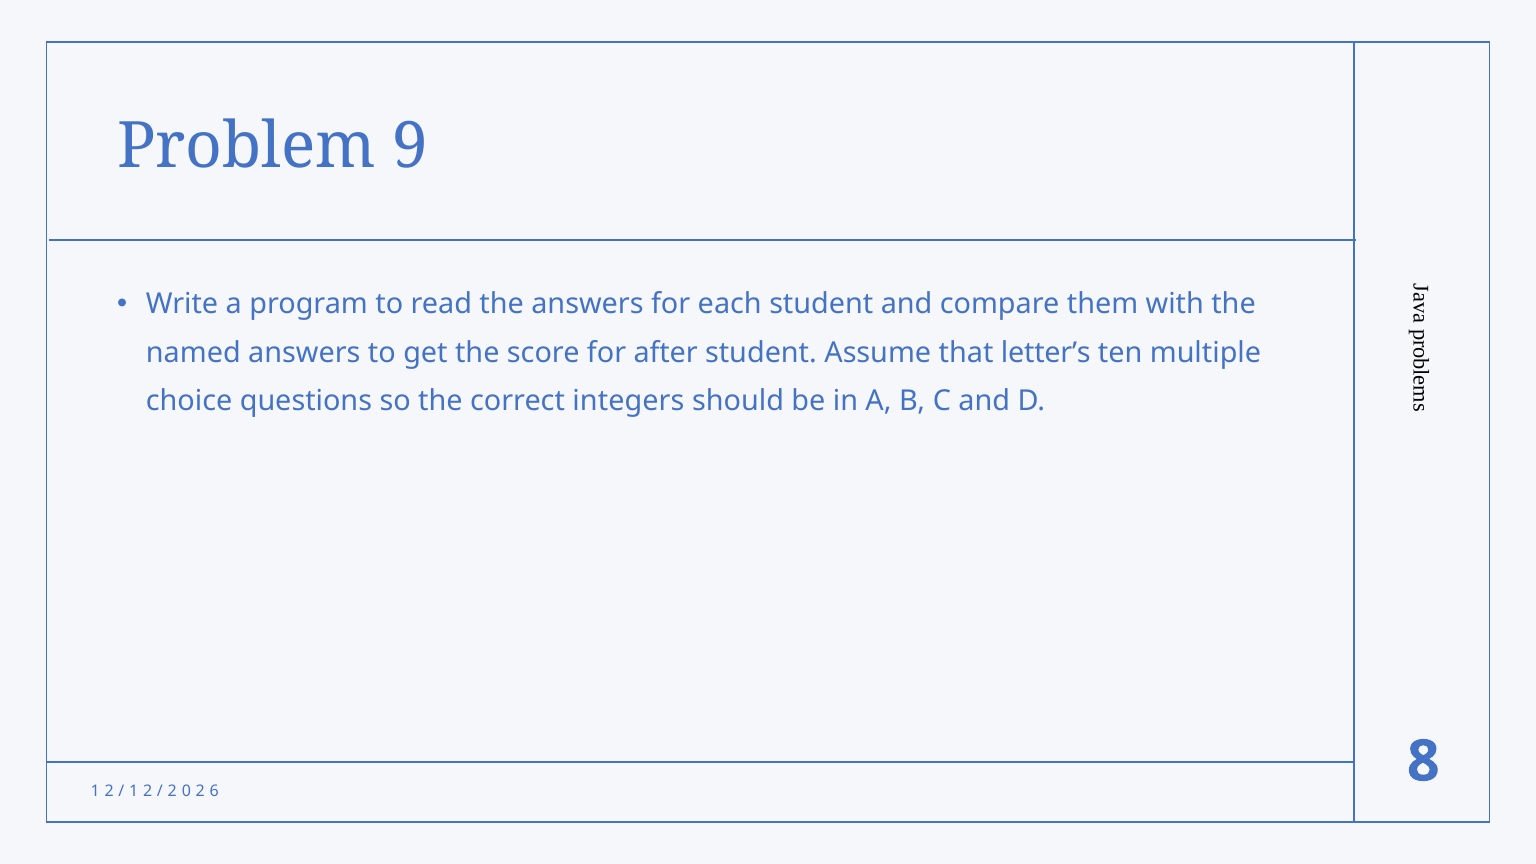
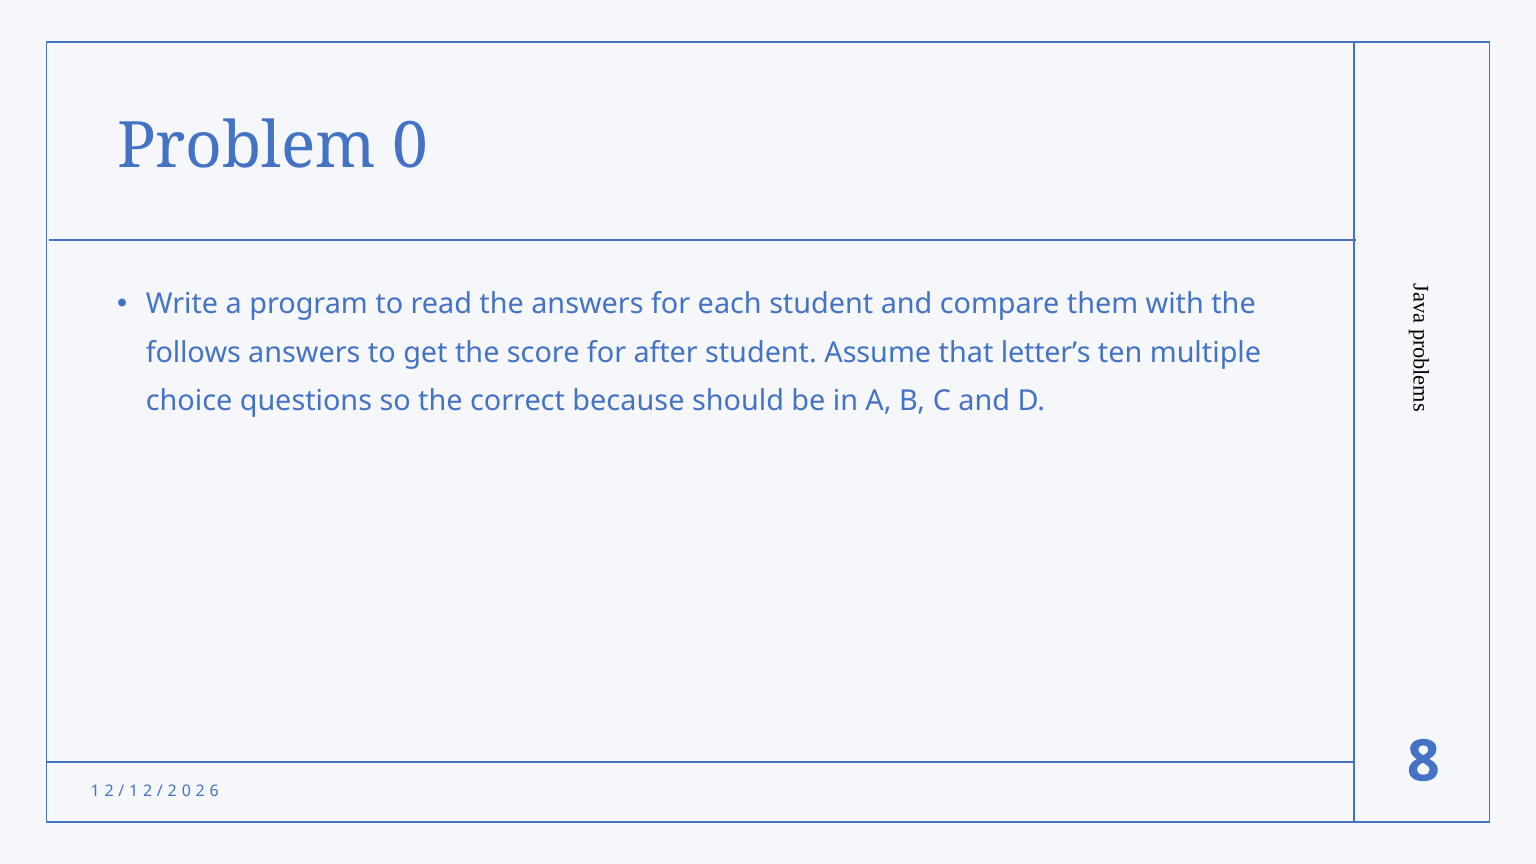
Problem 9: 9 -> 0 (411, 147)
named: named -> follows (193, 353)
integers: integers -> because (628, 401)
